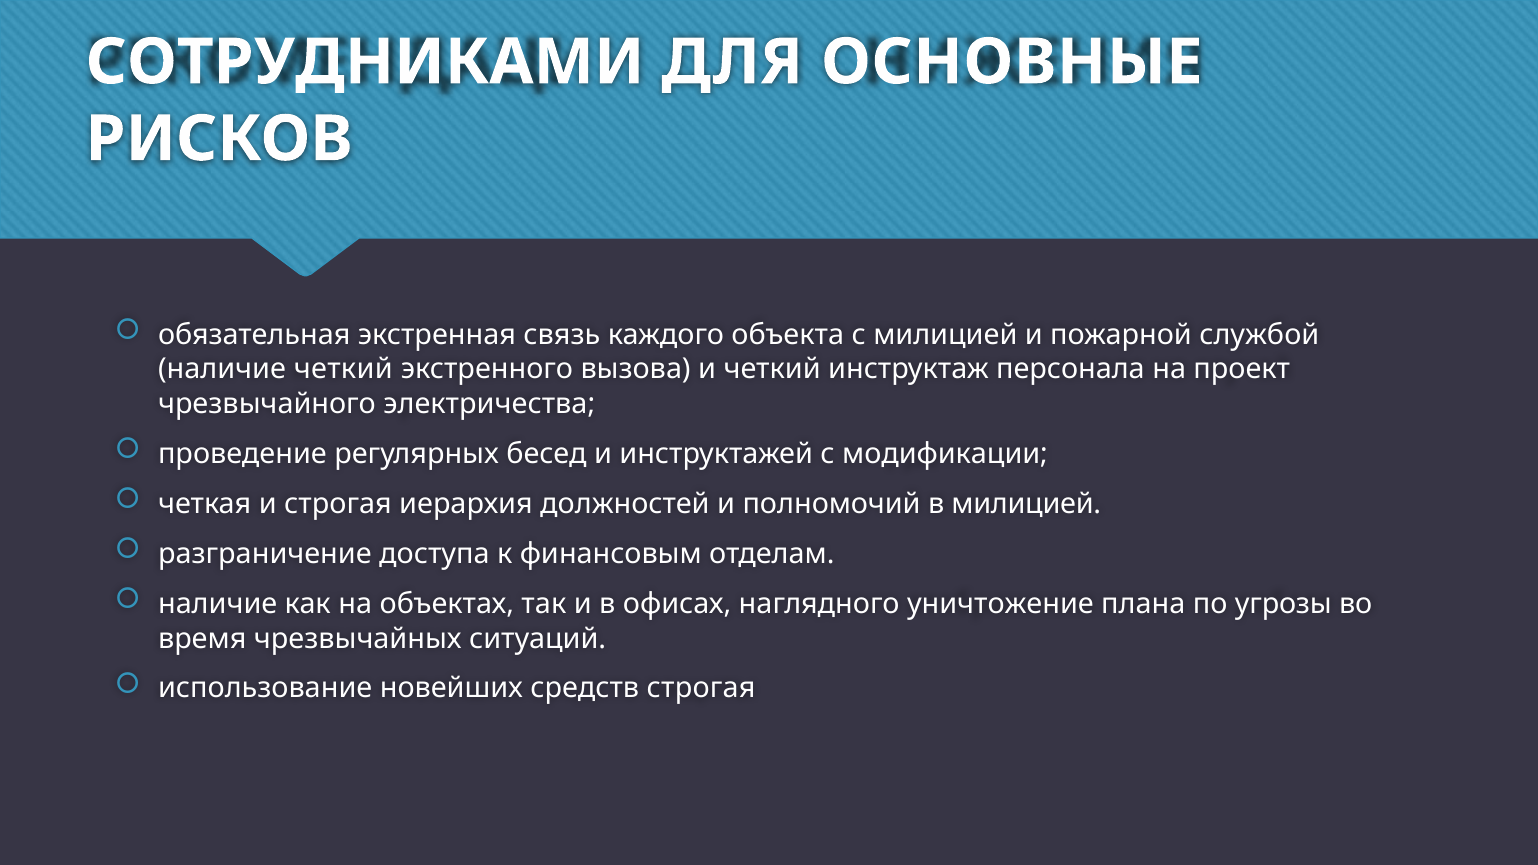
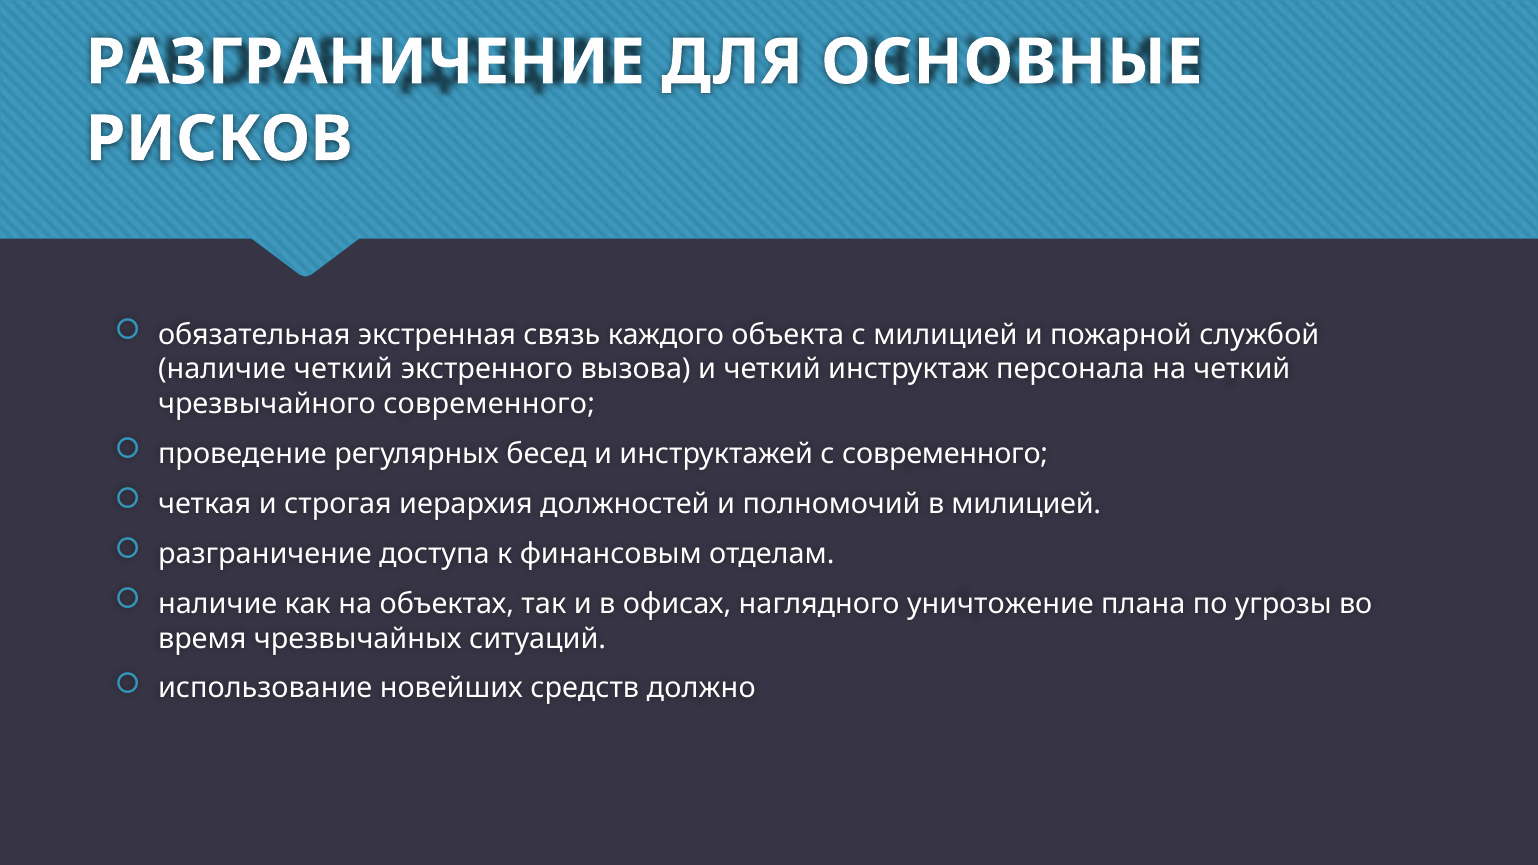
СОТРУДНИКАМИ: СОТРУДНИКАМИ -> РАЗГРАНИЧЕНИЕ (365, 62)
на проект: проект -> четкий (1242, 369)
чрезвычайного электричества: электричества -> современного (489, 404)
с модификации: модификации -> современного (945, 454)
средств строгая: строгая -> должно (701, 689)
